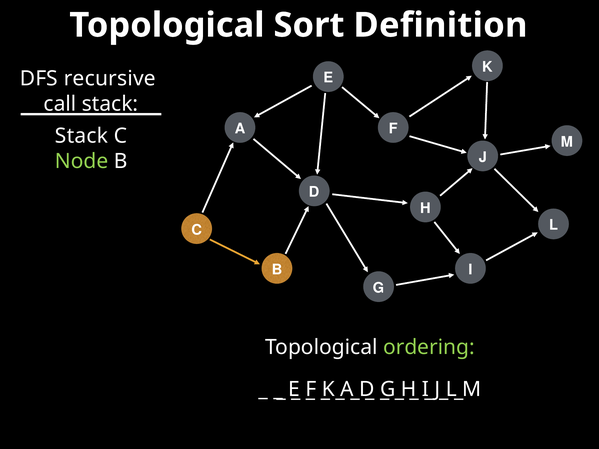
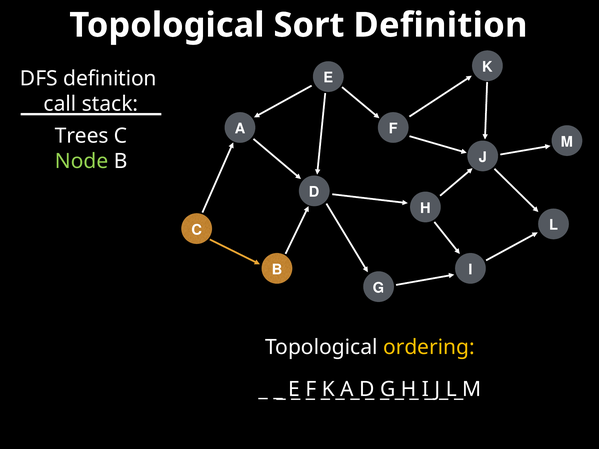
DFS recursive: recursive -> definition (110, 79)
Stack: Stack -> Trees (82, 136)
ordering colour: light green -> yellow (429, 347)
